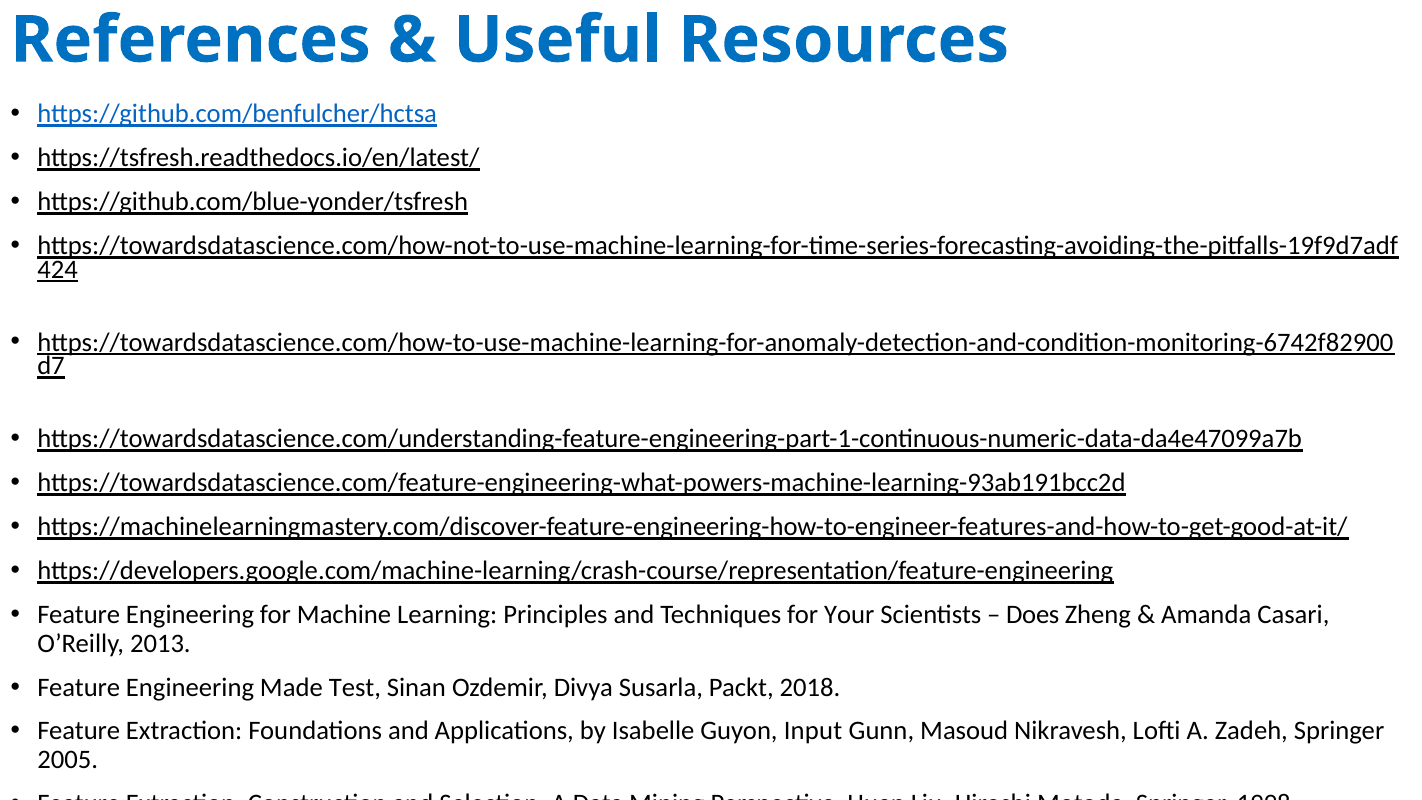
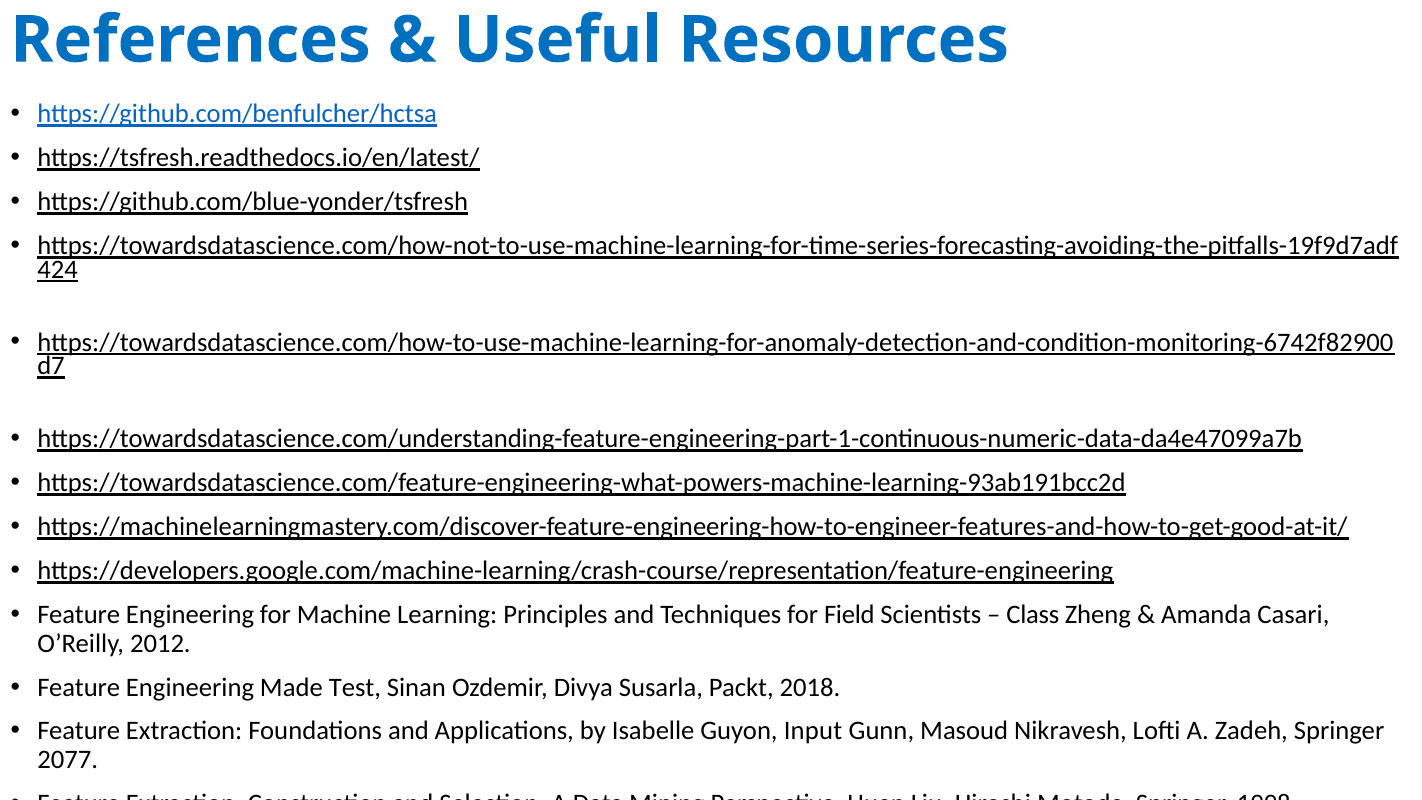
Your: Your -> Field (849, 615)
Does: Does -> Class (1033, 615)
2013: 2013 -> 2012 (160, 644)
2005: 2005 -> 2077 (68, 760)
